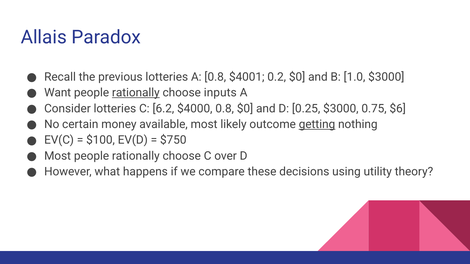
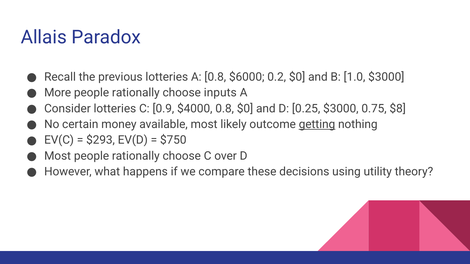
$4001: $4001 -> $6000 (247, 77)
Want: Want -> More (58, 93)
rationally underline: present -> none (136, 93)
6.2: 6.2 -> 0.9 (163, 109)
$6: $6 -> $8 (398, 109)
$100: $100 -> $293 (101, 140)
